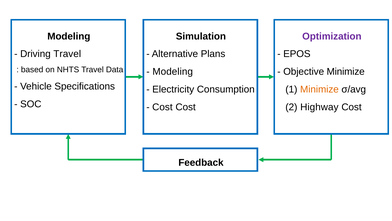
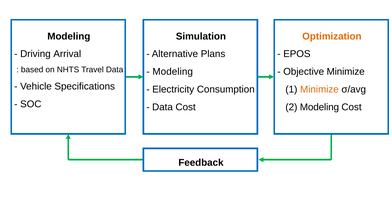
Optimization colour: purple -> orange (332, 36)
Driving Travel: Travel -> Arrival (67, 54)
Cost: Cost -> Data (162, 107)
2 Highway: Highway -> Modeling (319, 107)
